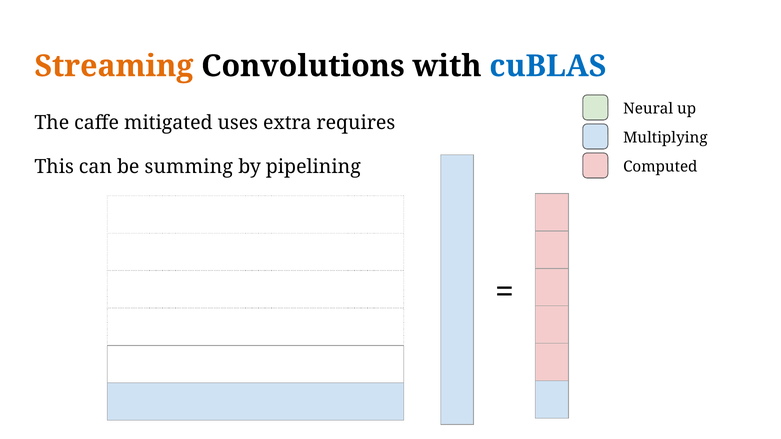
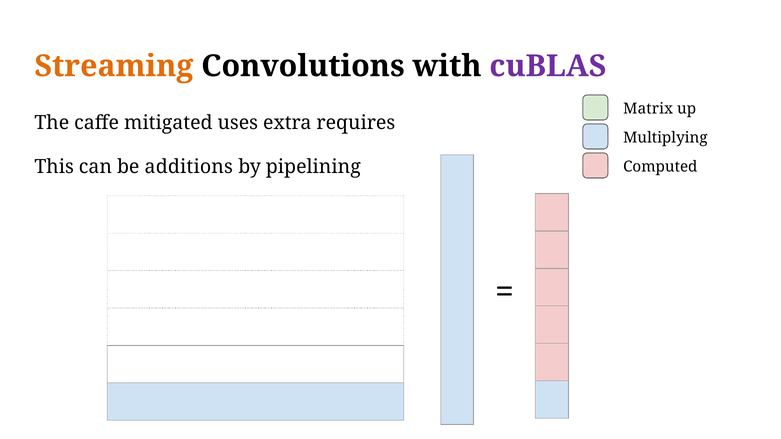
cuBLAS colour: blue -> purple (548, 66)
Neural: Neural -> Matrix (648, 109)
summing: summing -> additions (189, 167)
